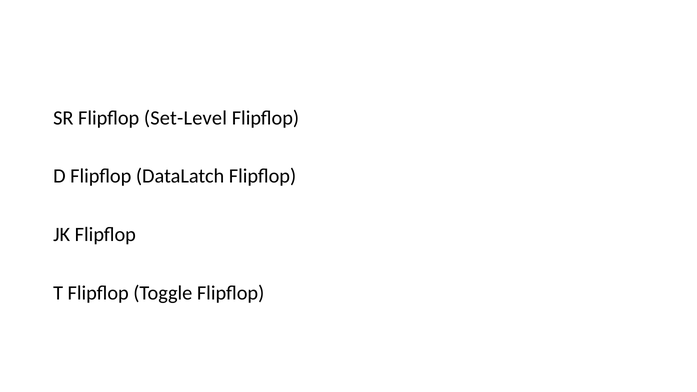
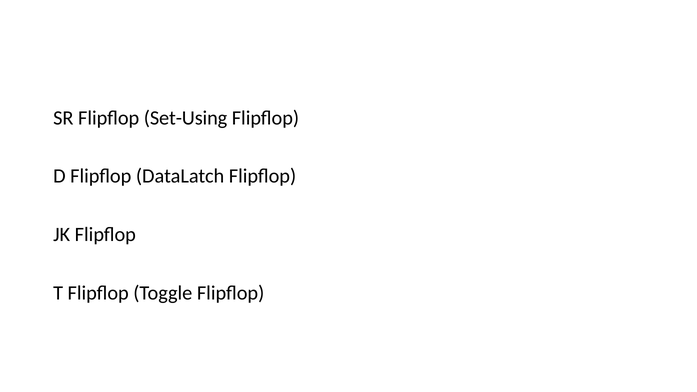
Set-Level: Set-Level -> Set-Using (186, 118)
